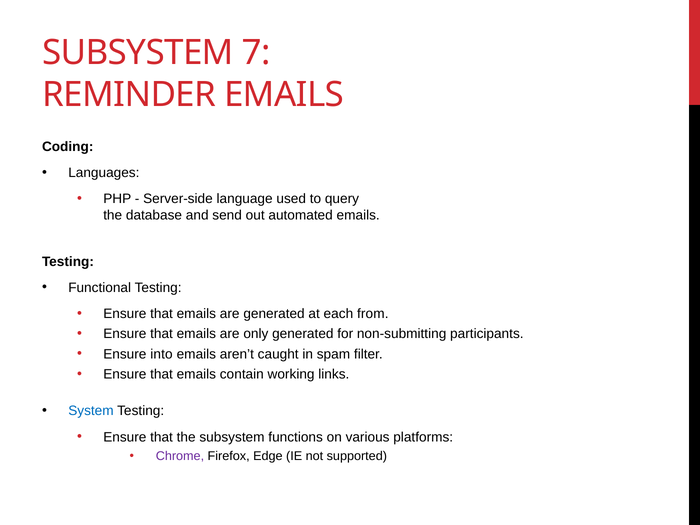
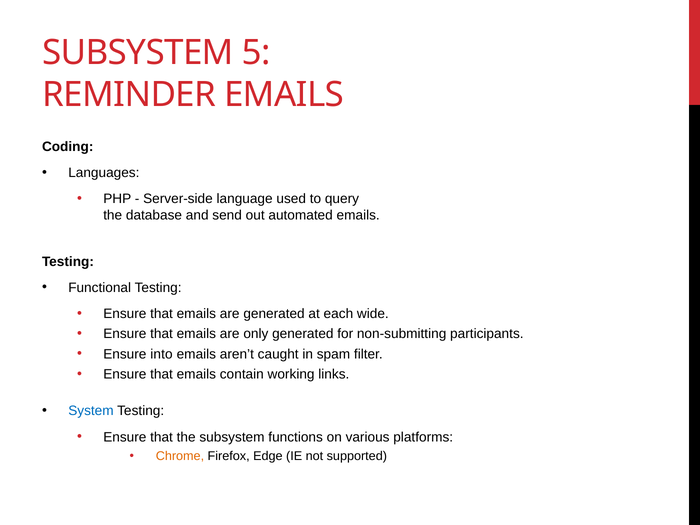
7: 7 -> 5 (256, 53)
from: from -> wide (373, 314)
Chrome colour: purple -> orange (180, 456)
